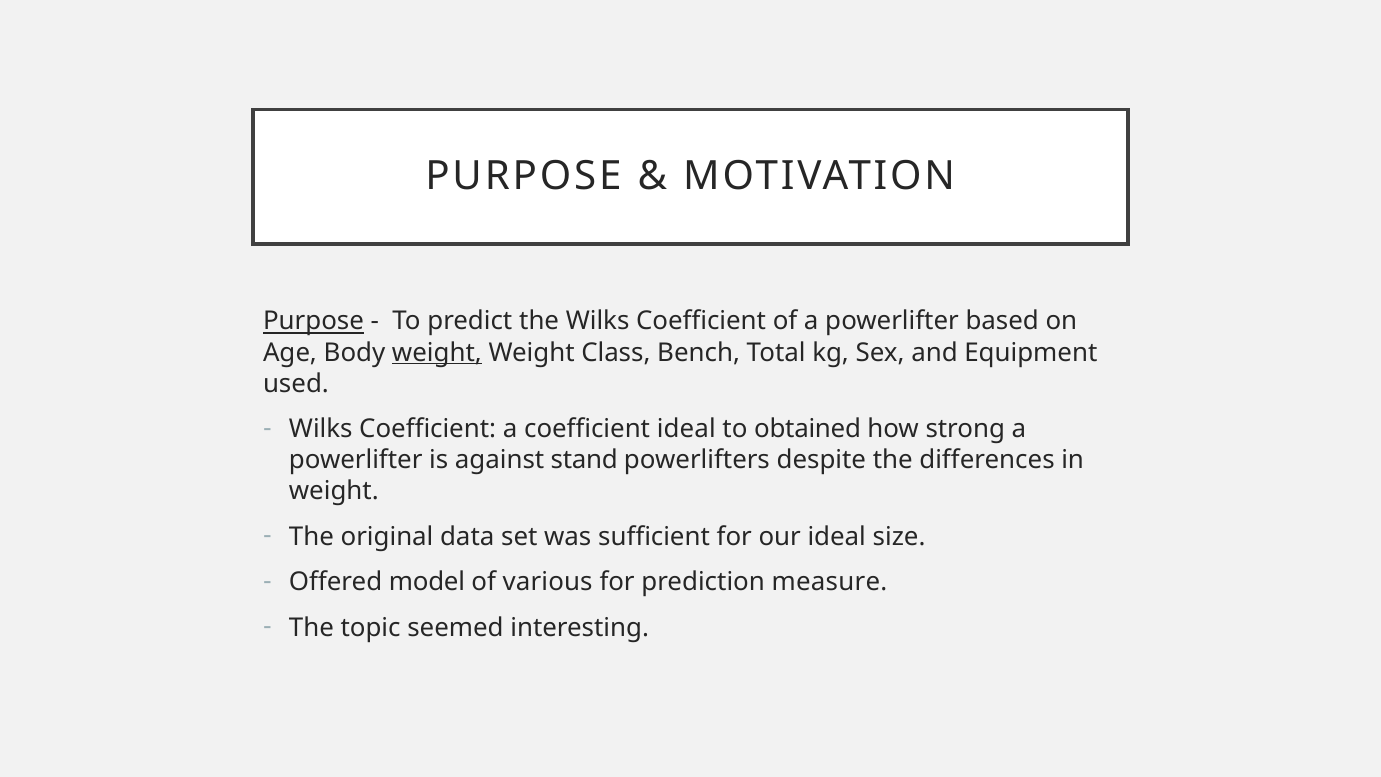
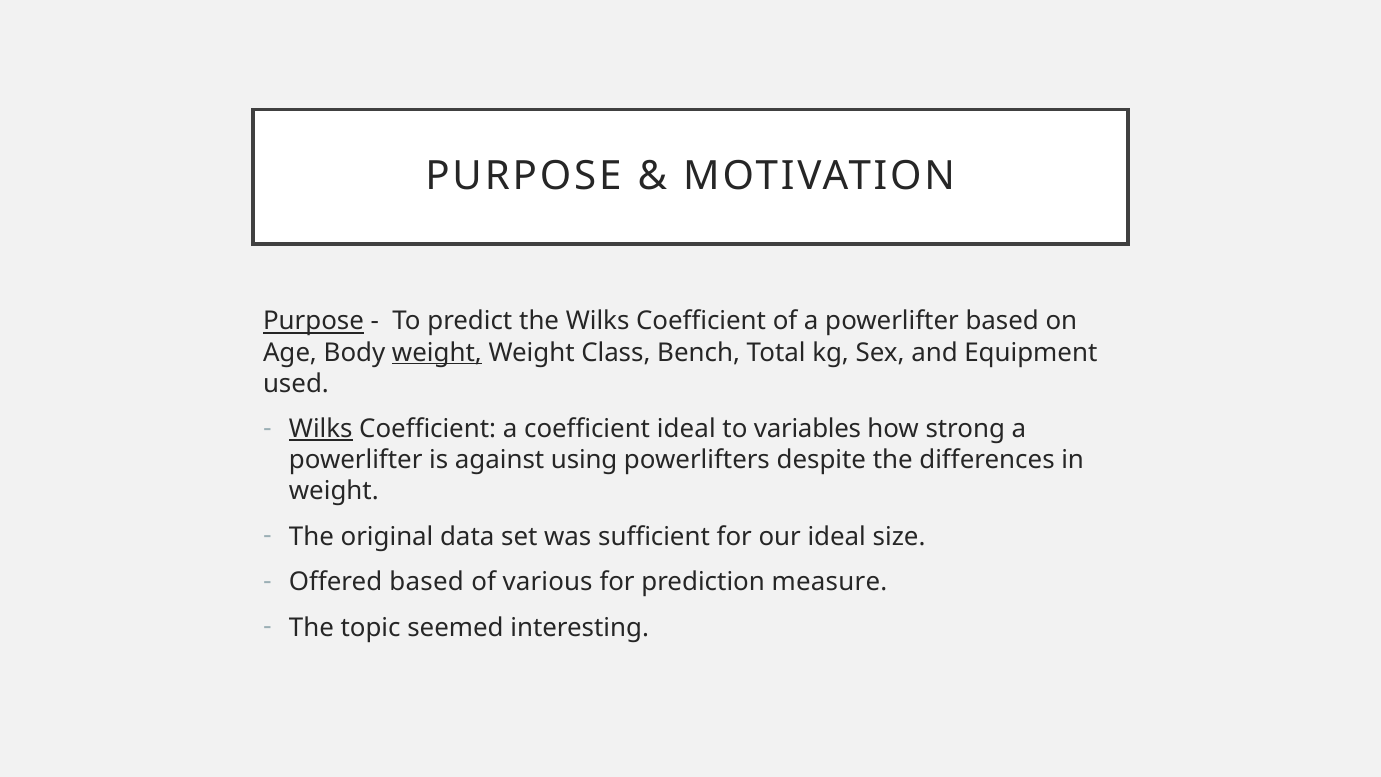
Wilks underline: none -> present (321, 429)
obtained: obtained -> variables (808, 429)
stand: stand -> using (584, 460)
Offered model: model -> based (427, 582)
